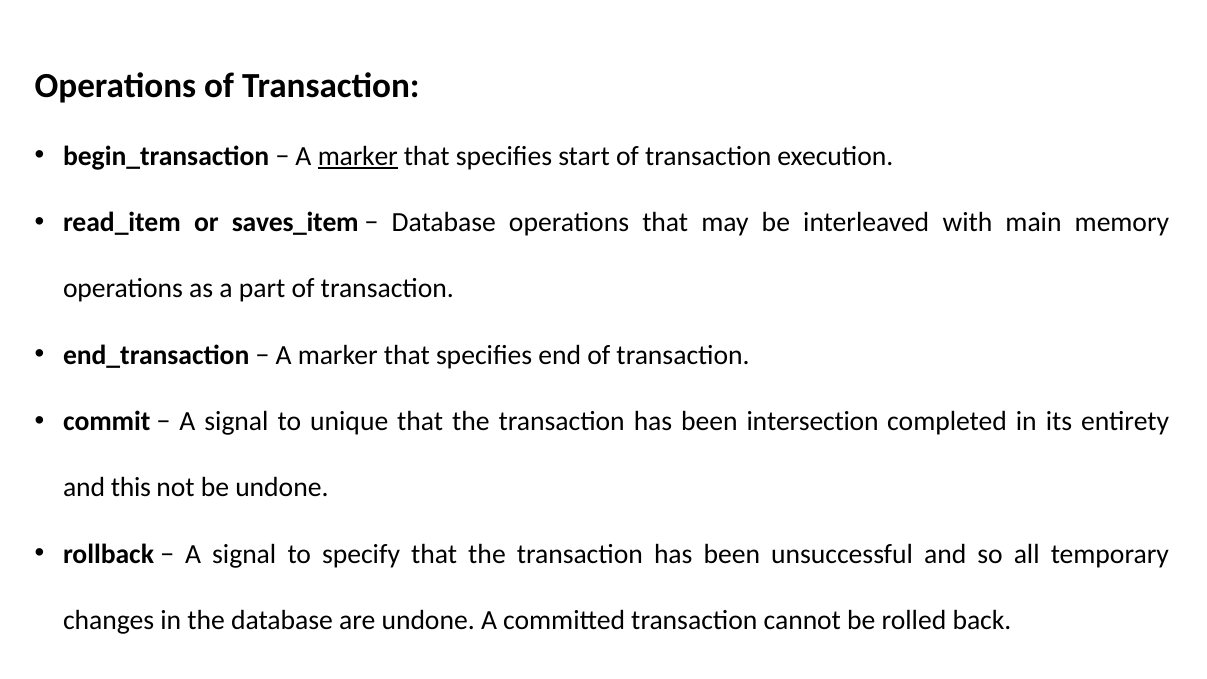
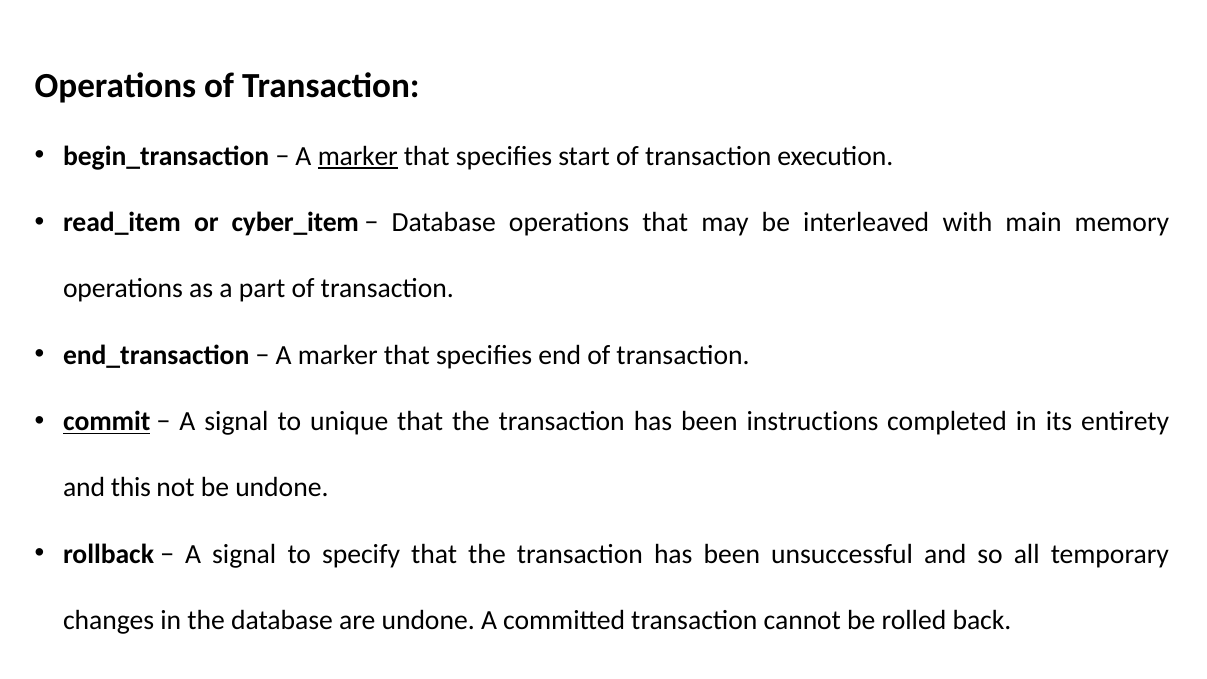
saves_item: saves_item -> cyber_item (295, 222)
commit underline: none -> present (107, 421)
intersection: intersection -> instructions (812, 421)
